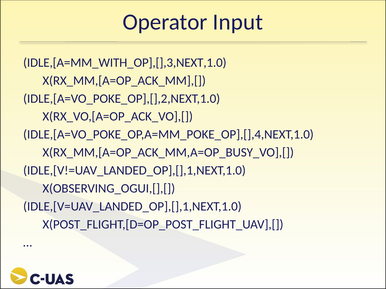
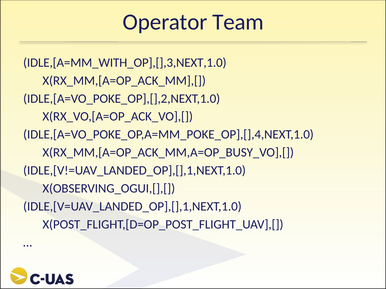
Input: Input -> Team (238, 22)
